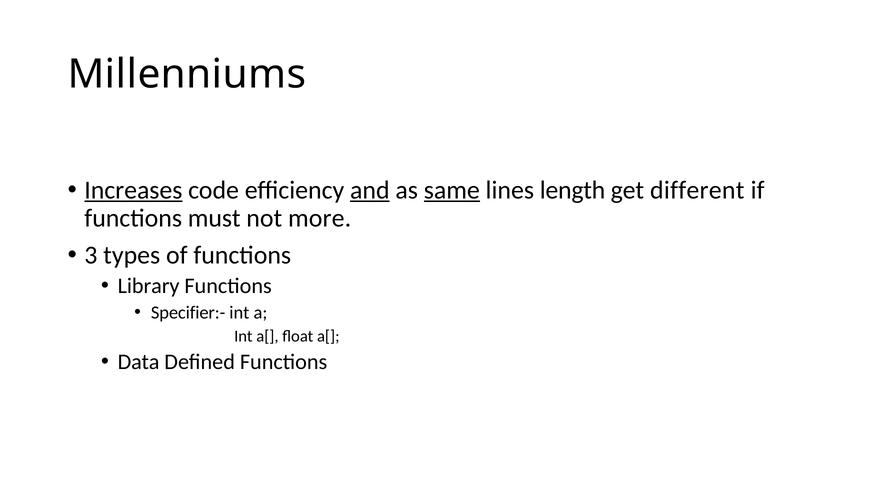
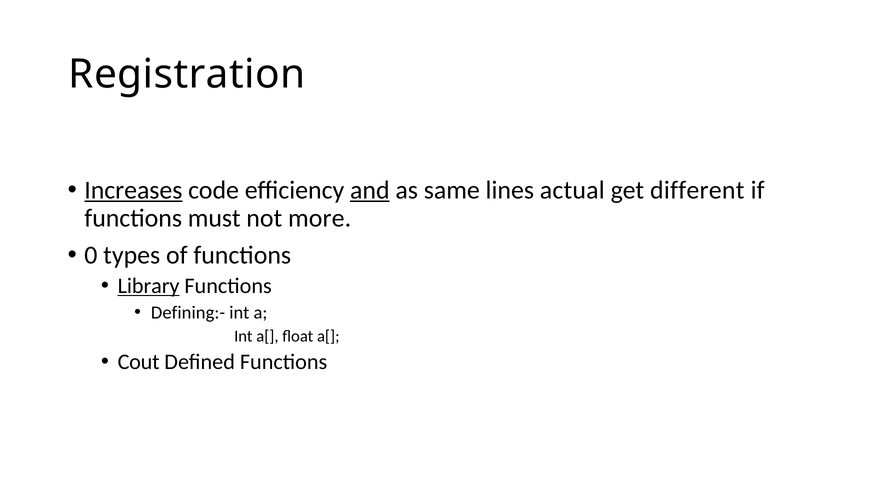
Millenniums: Millenniums -> Registration (187, 75)
same underline: present -> none (452, 190)
length: length -> actual (572, 190)
3: 3 -> 0 (91, 256)
Library underline: none -> present (149, 286)
Specifier:-: Specifier:- -> Defining:- (188, 313)
Data: Data -> Cout (139, 362)
